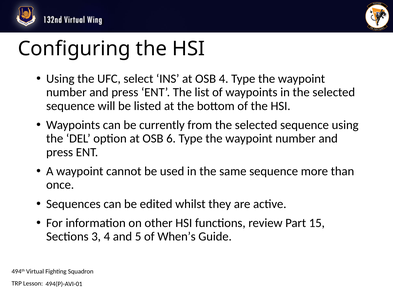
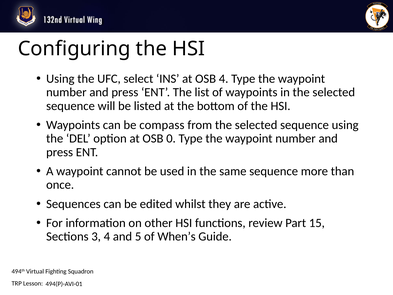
currently: currently -> compass (162, 125)
6: 6 -> 0 (171, 138)
